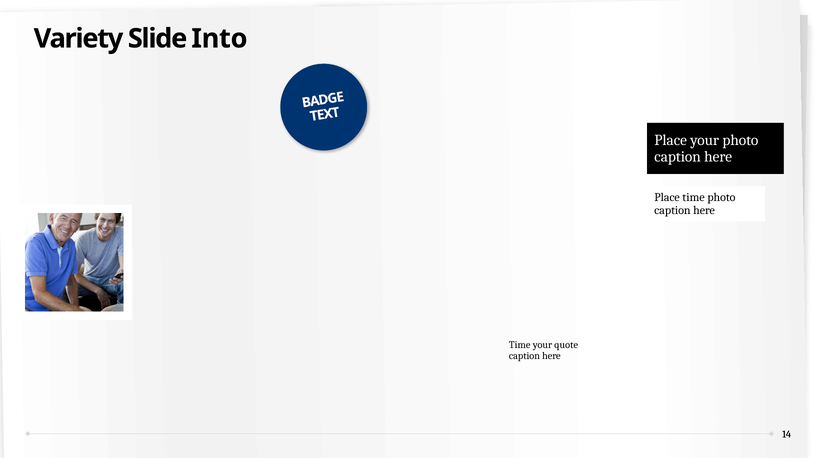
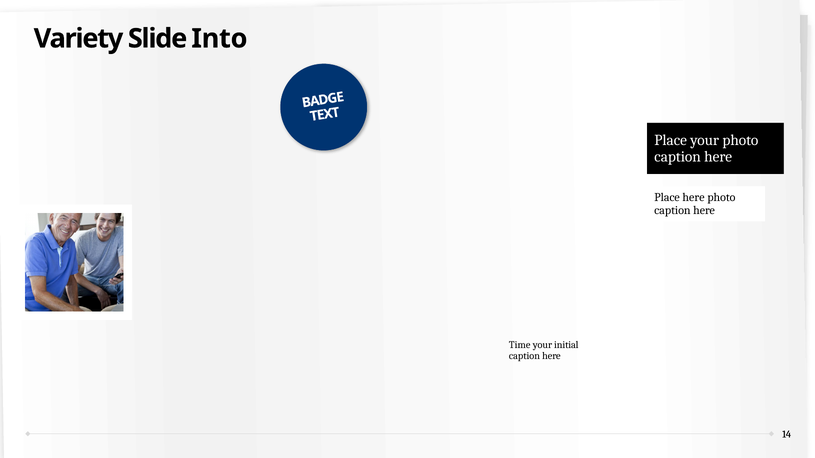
Place time: time -> here (693, 197)
quote: quote -> initial (566, 345)
